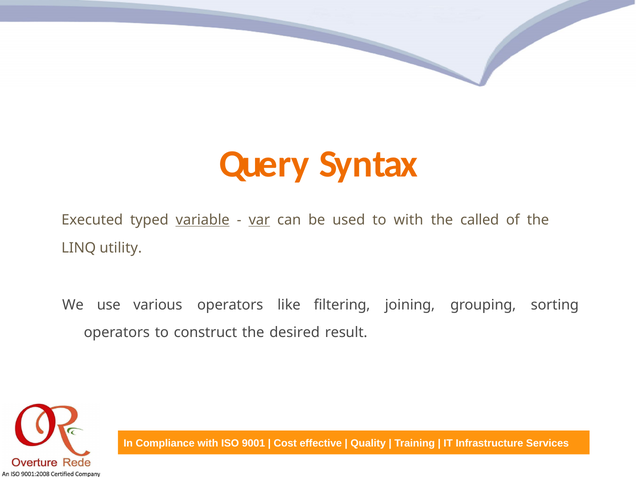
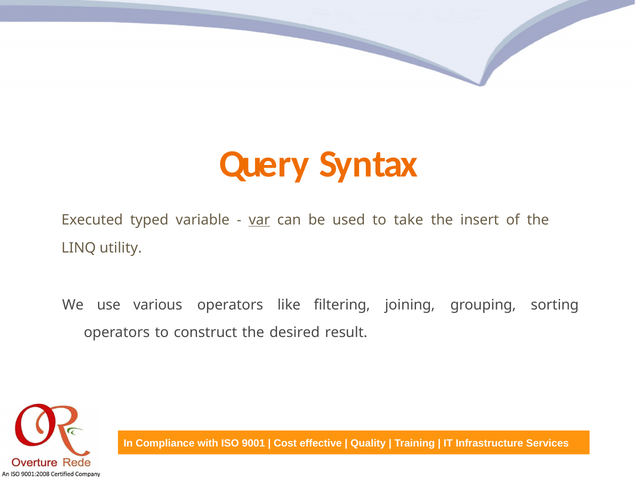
variable underline: present -> none (203, 220)
to with: with -> take (409, 220)
called: called -> insert (480, 220)
